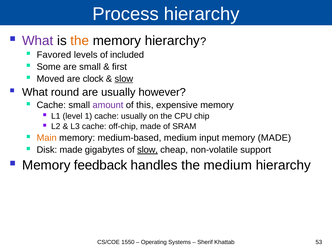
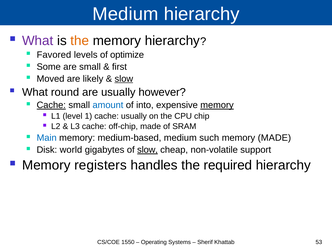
Process: Process -> Medium (125, 14)
included: included -> optimize (127, 55)
clock: clock -> likely (93, 79)
Cache underline: none -> present (51, 105)
amount colour: purple -> blue (108, 105)
this: this -> into (145, 105)
memory underline: none -> present (217, 105)
Main colour: orange -> blue (47, 138)
input: input -> such (209, 138)
Disk made: made -> world (71, 150)
feedback: feedback -> registers (101, 165)
the medium: medium -> required (228, 165)
